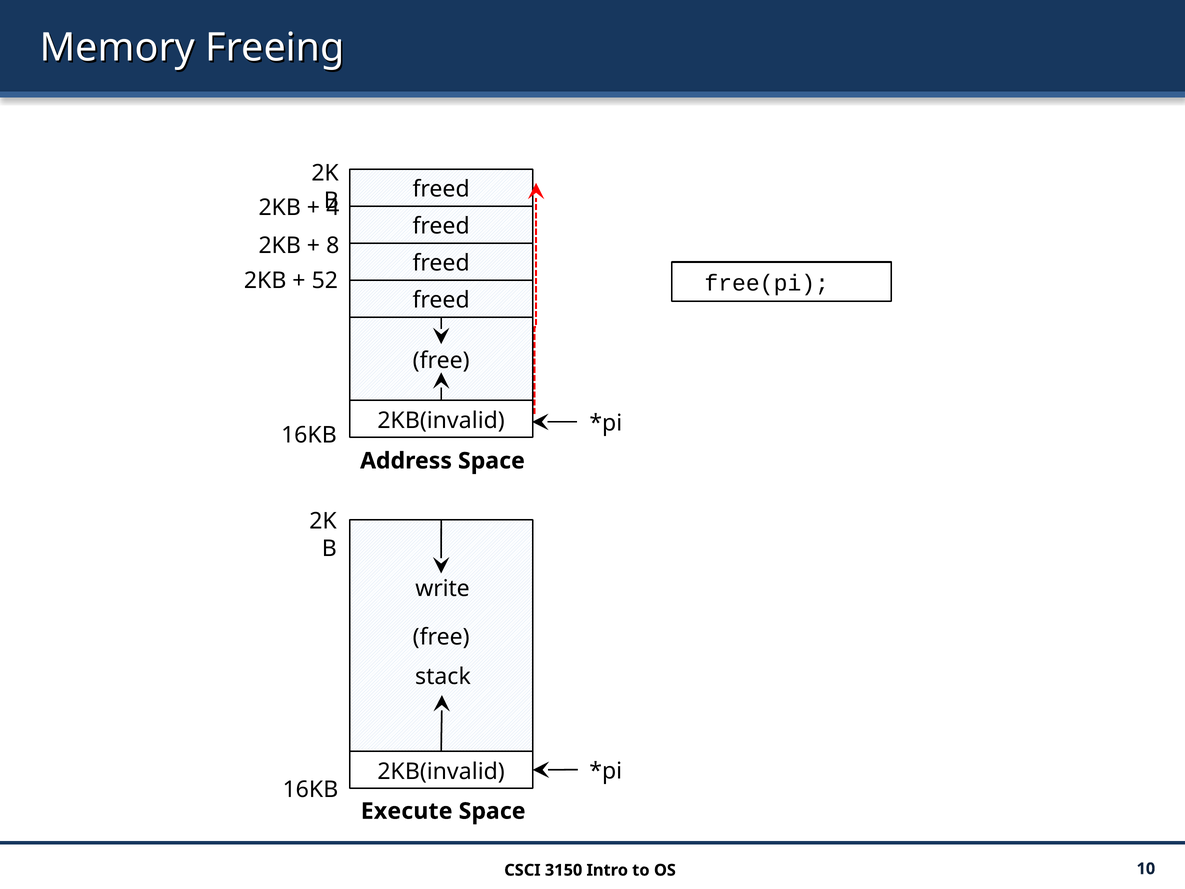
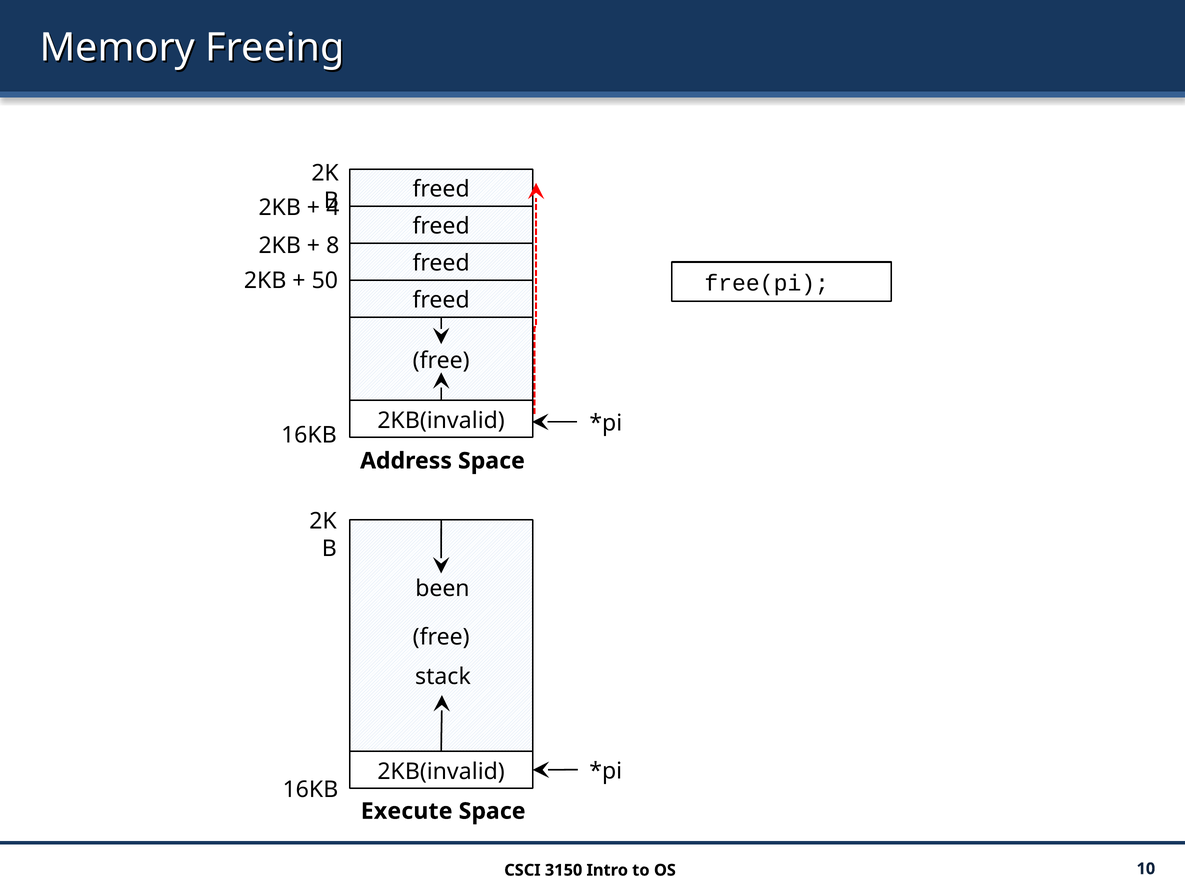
52: 52 -> 50 (325, 281)
write: write -> been (442, 588)
